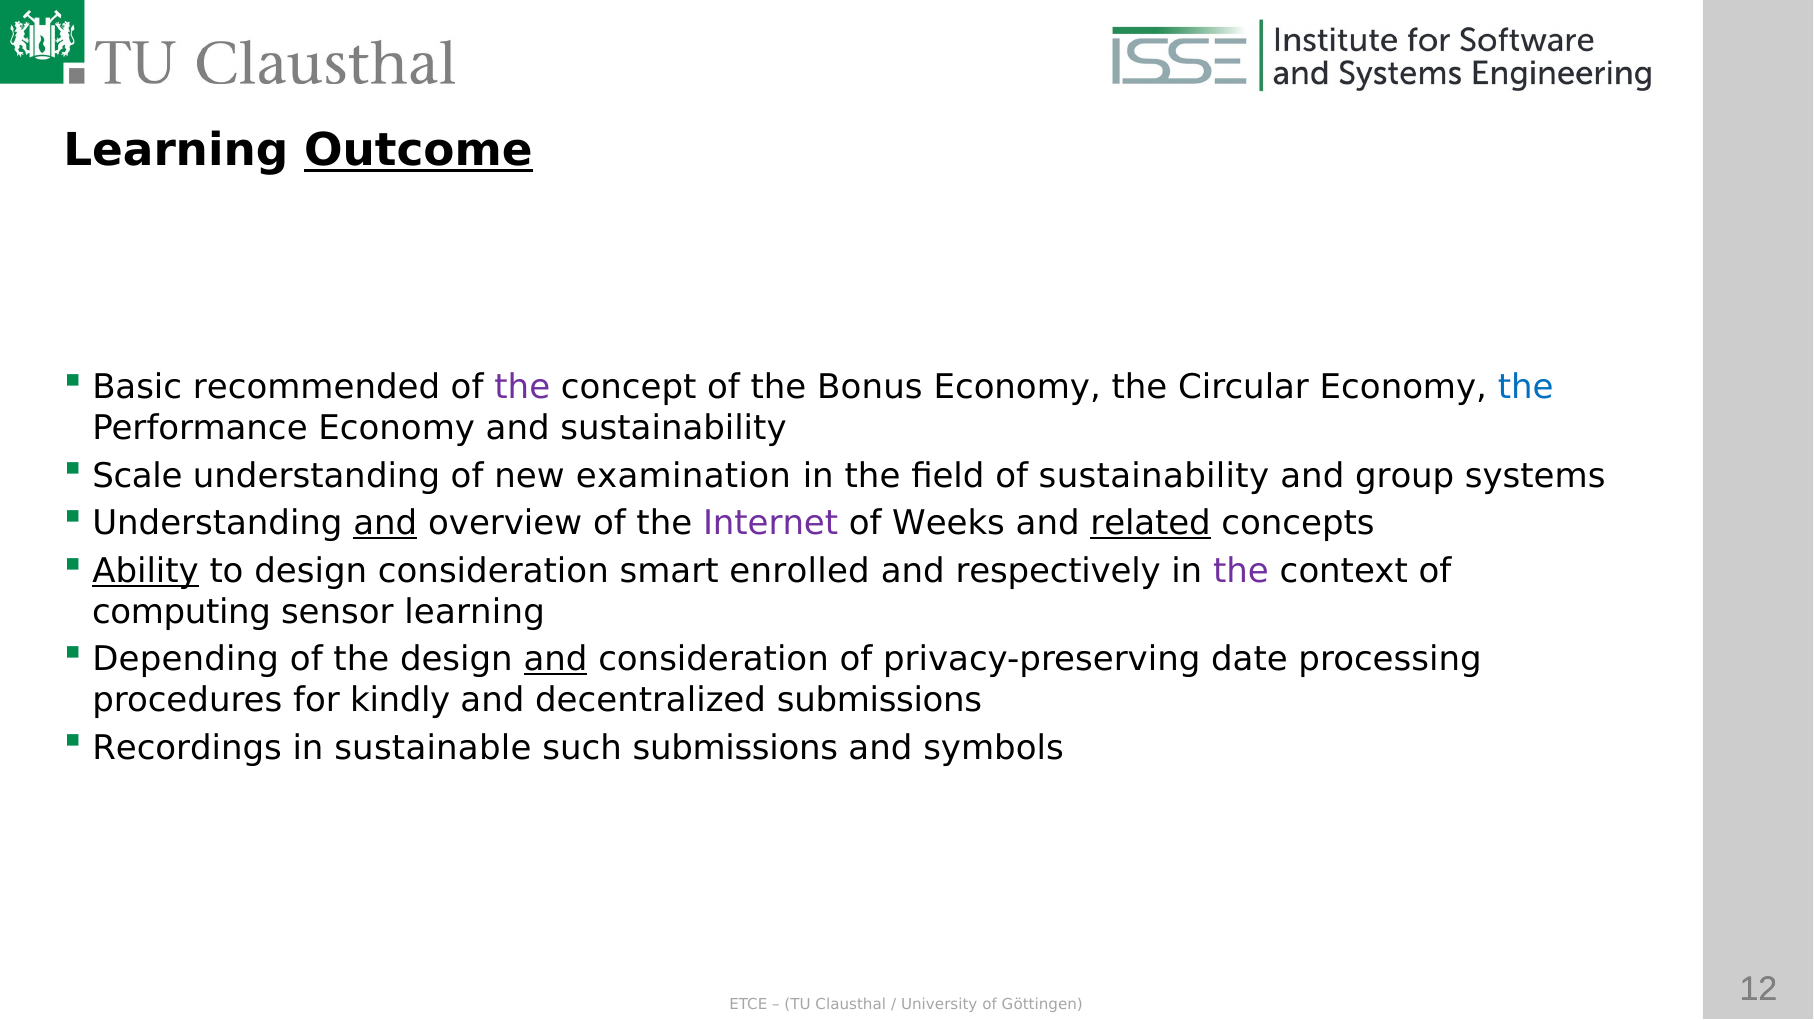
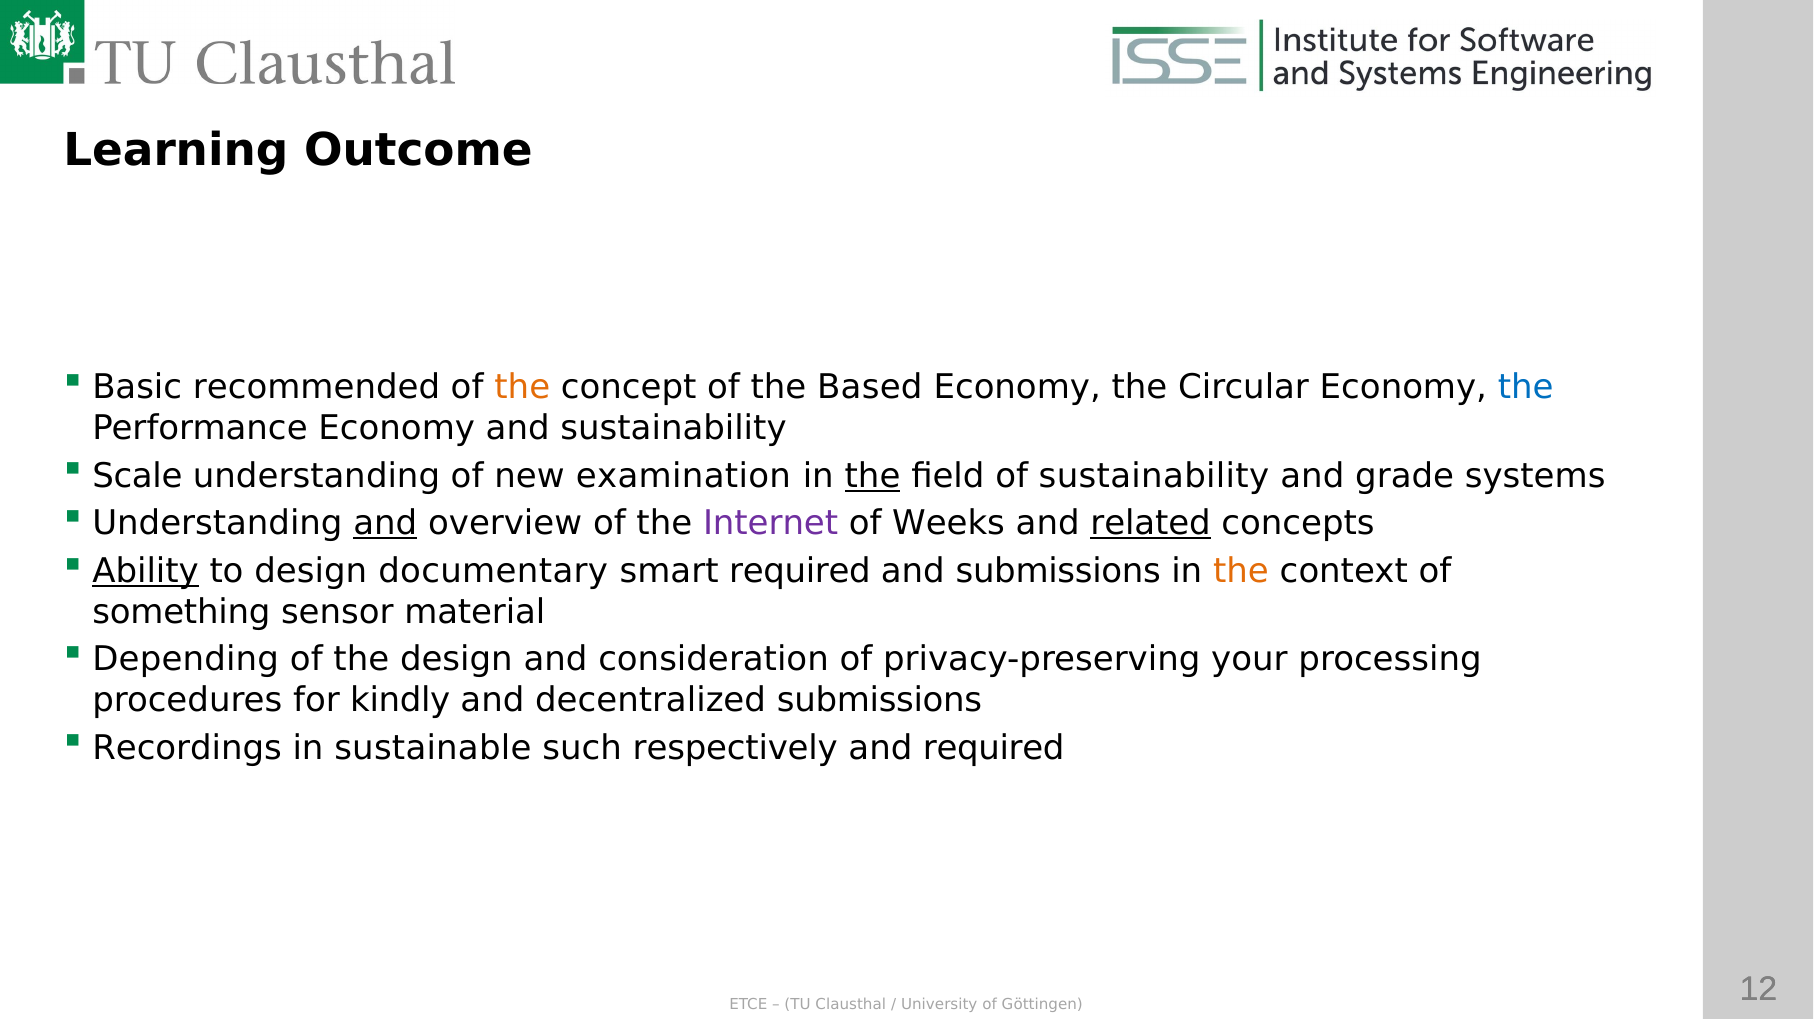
Outcome underline: present -> none (418, 151)
the colour: purple -> orange (522, 388)
Bonus: Bonus -> Based (870, 388)
the underline: none -> present (873, 476)
group: group -> grade (1405, 476)
design consideration: consideration -> documentary (493, 571)
smart enrolled: enrolled -> required (800, 571)
and respectively: respectively -> submissions (1058, 571)
the colour: purple -> orange (1241, 571)
computing: computing -> something (181, 612)
sensor learning: learning -> material (475, 612)
and underline: present -> none (556, 660)
date: date -> your (1249, 660)
such submissions: submissions -> respectively (735, 748)
and symbols: symbols -> required (994, 748)
